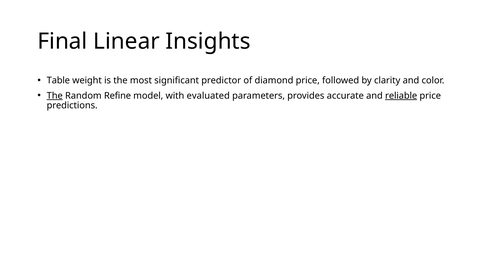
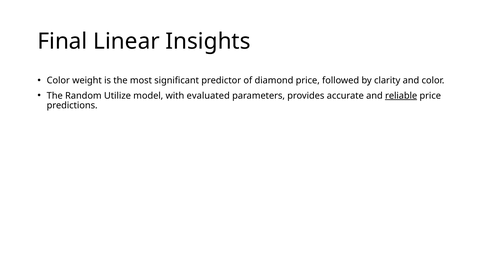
Table: Table -> Color (58, 80)
The underline: present -> none (55, 96)
Refine: Refine -> Utilize (117, 96)
